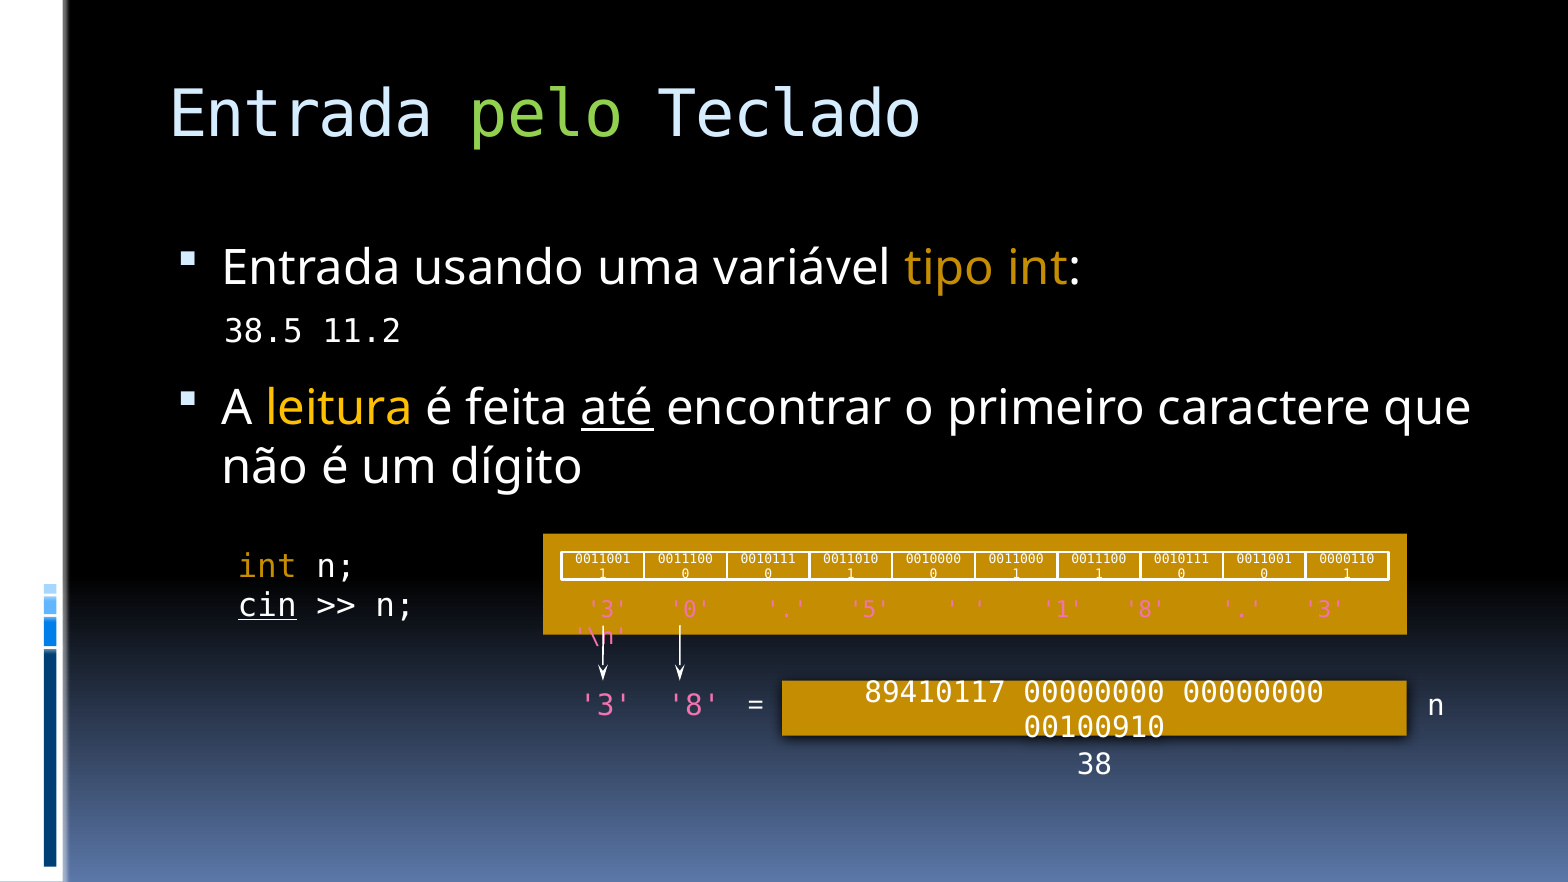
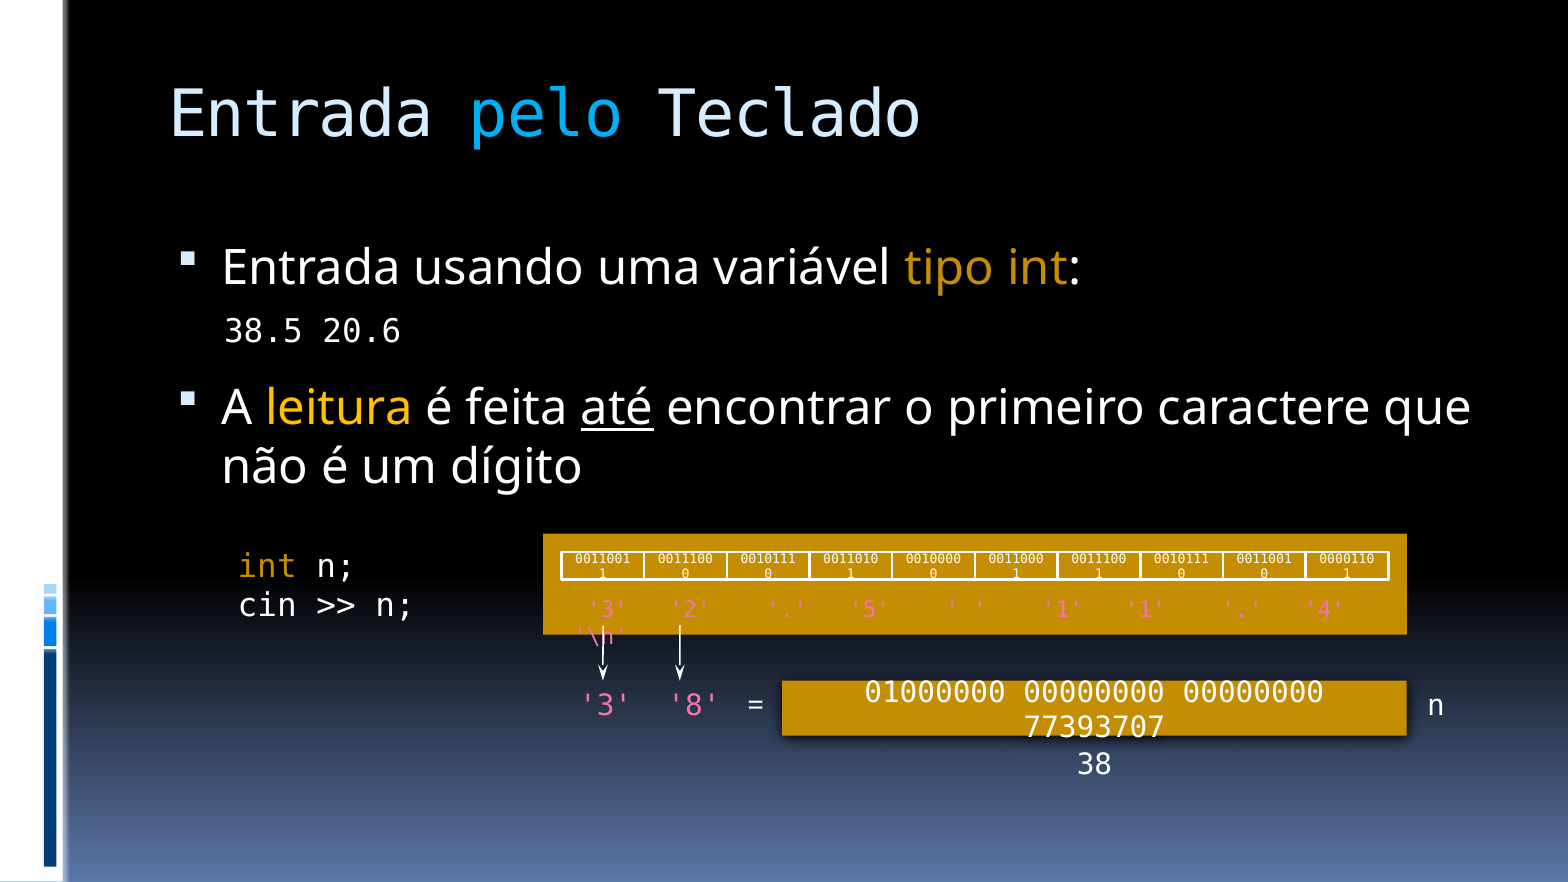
pelo colour: light green -> light blue (546, 115)
11.2: 11.2 -> 20.6 (362, 332)
cin underline: present -> none (267, 605)
3 0: 0 -> 2 (690, 610)
1 8: 8 -> 1 (1145, 610)
3: 3 -> 4 (1324, 610)
89410117: 89410117 -> 01000000 (935, 693)
00100910: 00100910 -> 77393707 (1094, 728)
